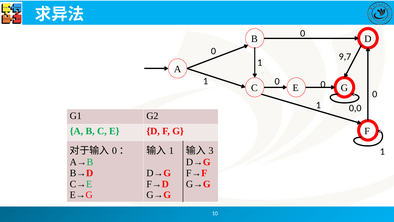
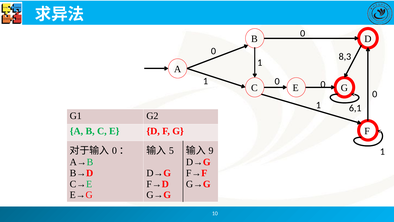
9,7: 9,7 -> 8,3 (345, 57)
0,0: 0,0 -> 6,1 (355, 108)
1: 1 -> 5 (171, 150)
3: 3 -> 9 (211, 150)
